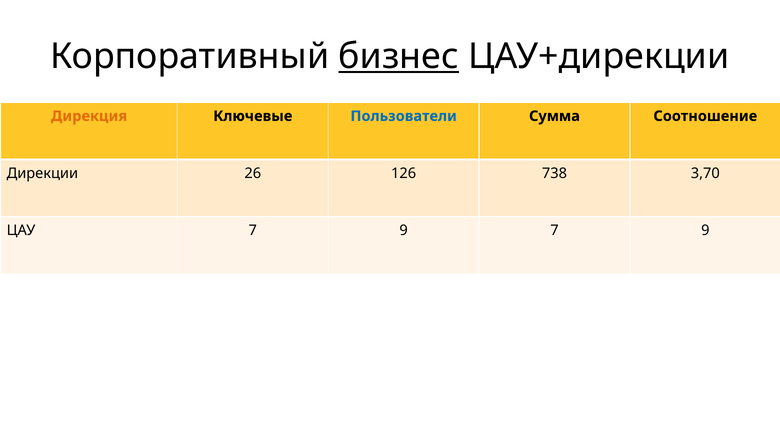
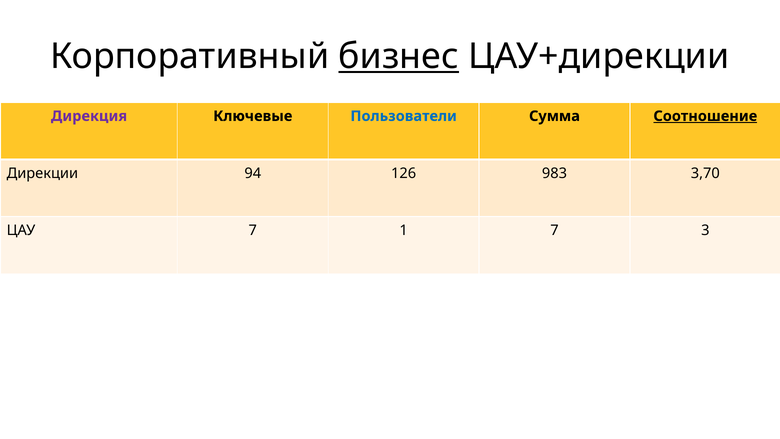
Дирекция colour: orange -> purple (89, 116)
Соотношение underline: none -> present (705, 116)
26: 26 -> 94 (253, 173)
738: 738 -> 983 (554, 173)
ЦАУ 7 9: 9 -> 1 (404, 230)
9: 9 -> 3 (705, 230)
